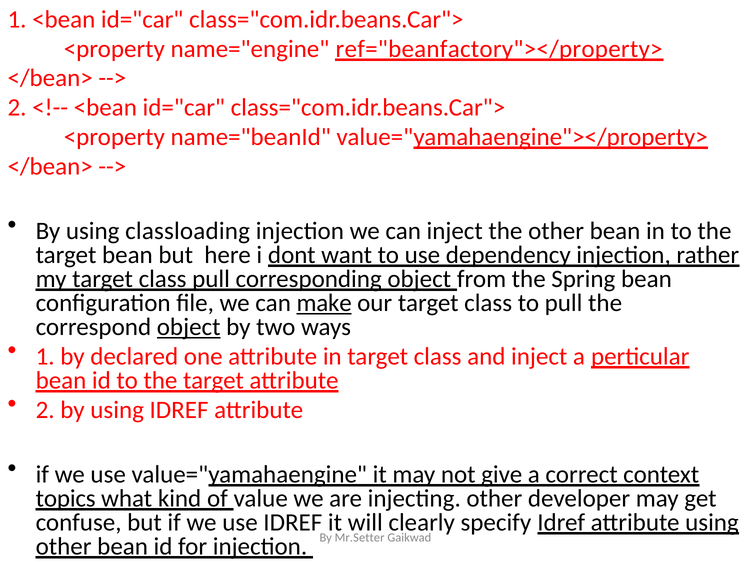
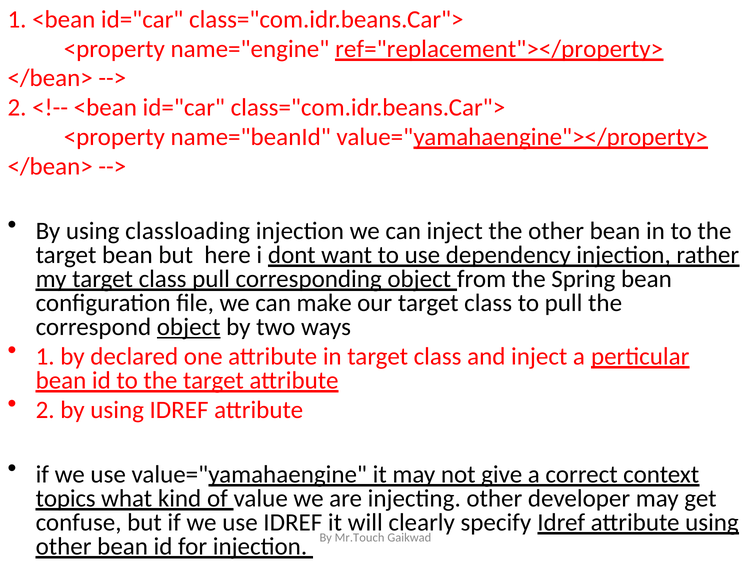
ref="beanfactory"></property>: ref="beanfactory"></property> -> ref="replacement"></property> (499, 49)
make underline: present -> none (324, 303)
Mr.Setter: Mr.Setter -> Mr.Touch (360, 538)
